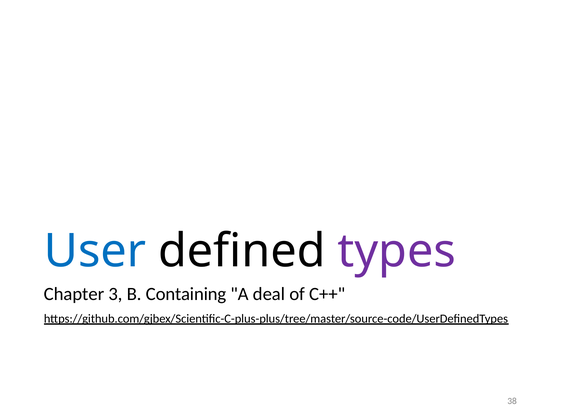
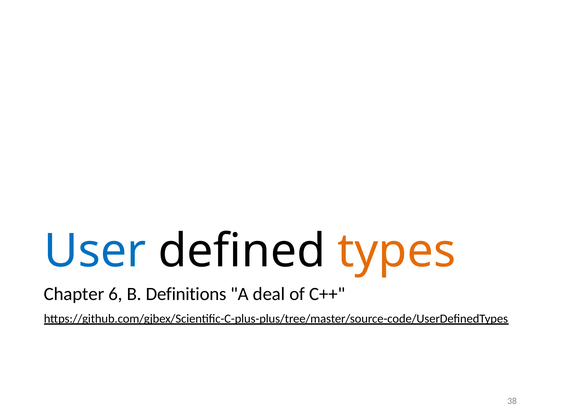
types colour: purple -> orange (397, 252)
3: 3 -> 6 (116, 294)
Containing: Containing -> Definitions (186, 294)
